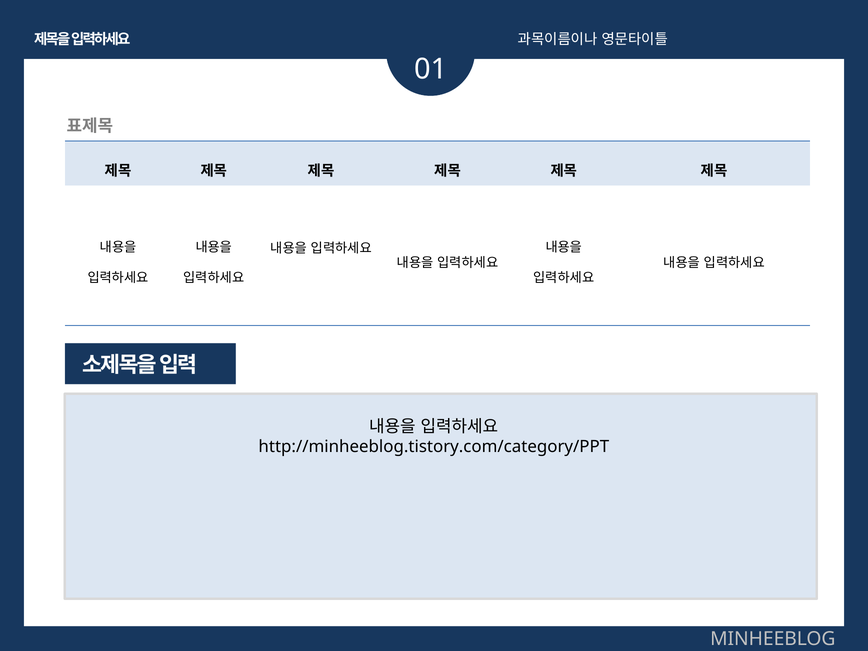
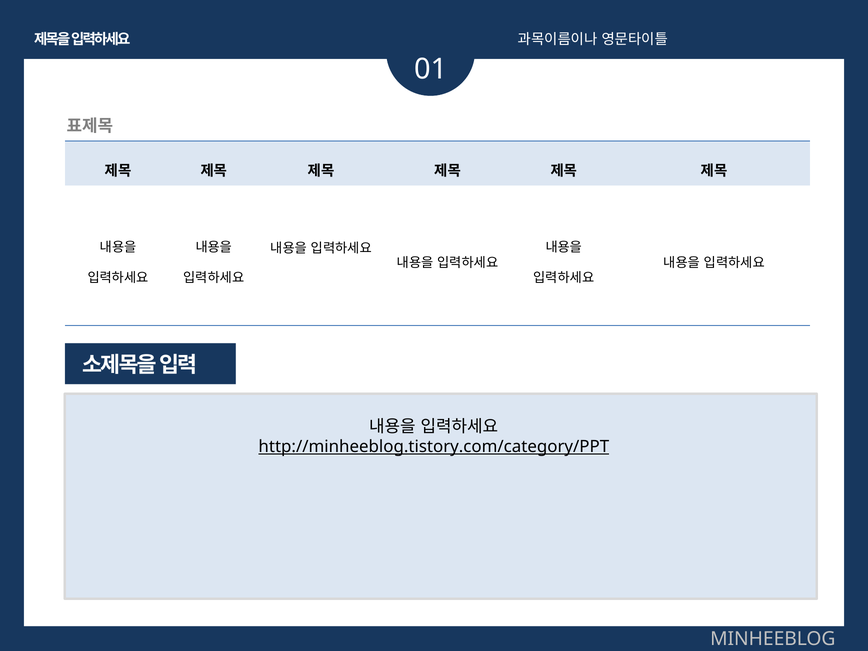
http://minheeblog.tistory.com/category/PPT underline: none -> present (434, 447)
